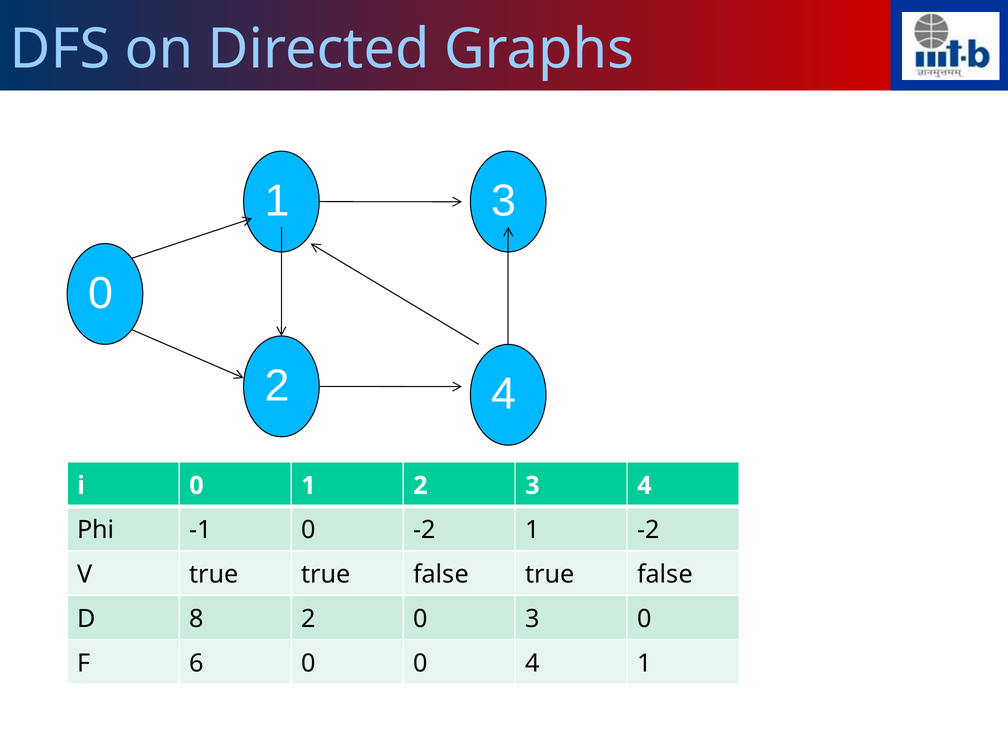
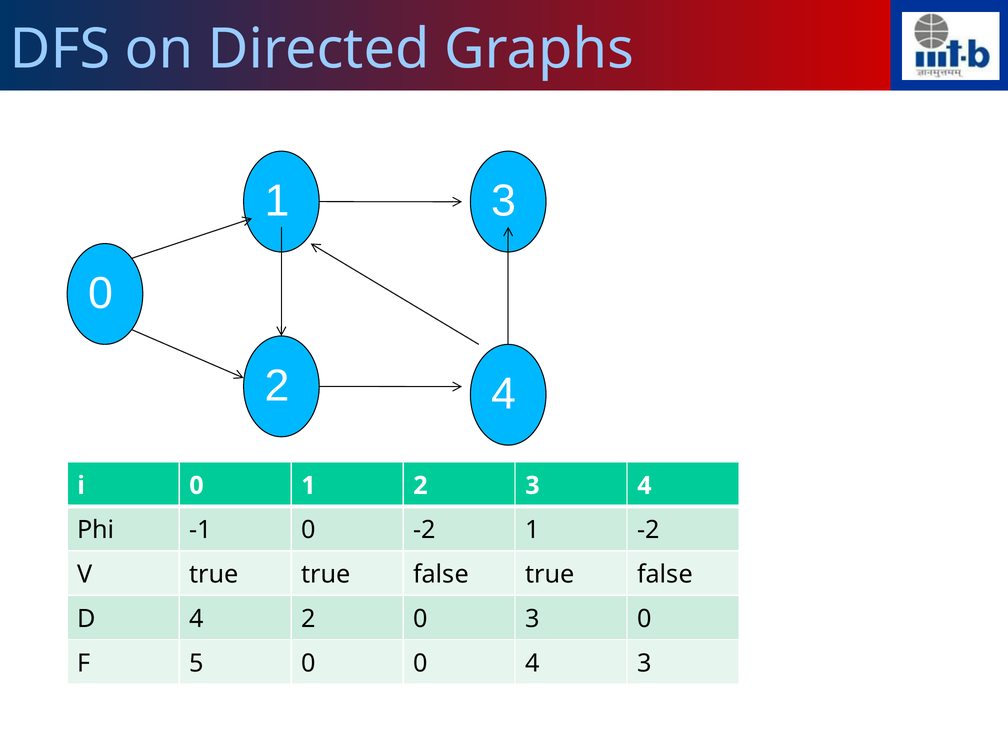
D 8: 8 -> 4 (196, 619)
6: 6 -> 5 (196, 663)
0 4 1: 1 -> 3 (644, 663)
